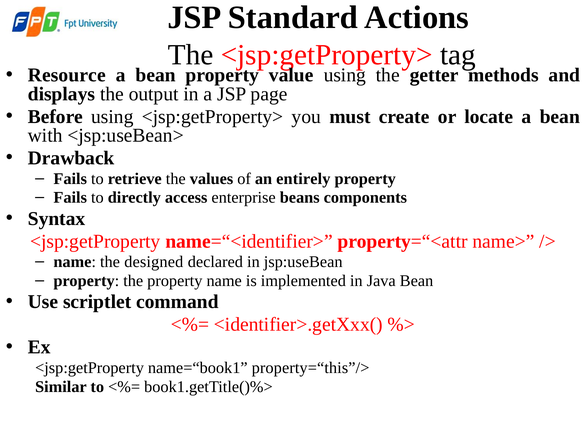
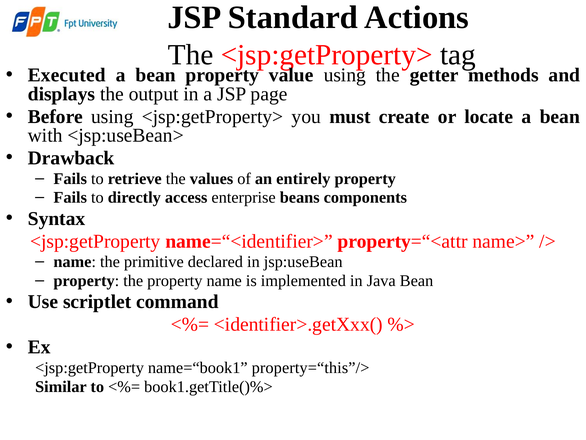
Resource: Resource -> Executed (67, 75)
designed: designed -> primitive (154, 262)
